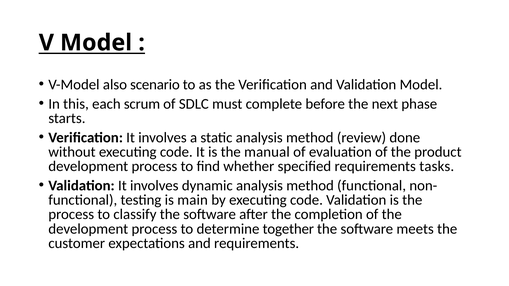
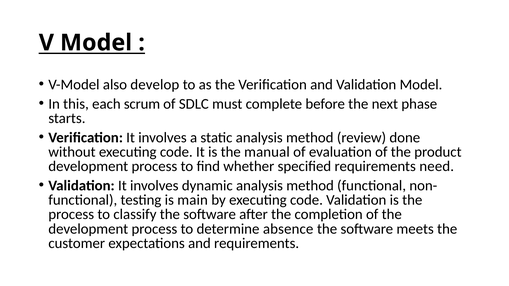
scenario: scenario -> develop (155, 85)
tasks: tasks -> need (437, 167)
together: together -> absence (288, 229)
